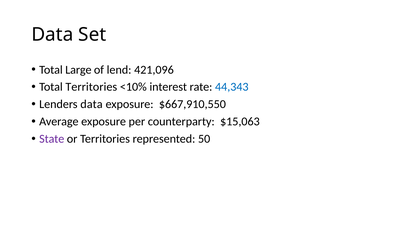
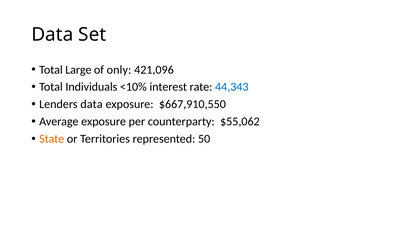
lend: lend -> only (119, 70)
Total Territories: Territories -> Individuals (91, 87)
$15,063: $15,063 -> $55,062 (240, 122)
State colour: purple -> orange (52, 139)
